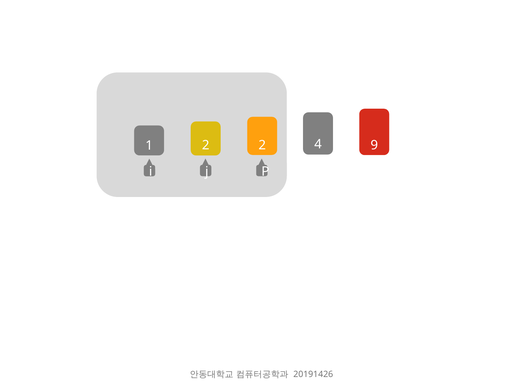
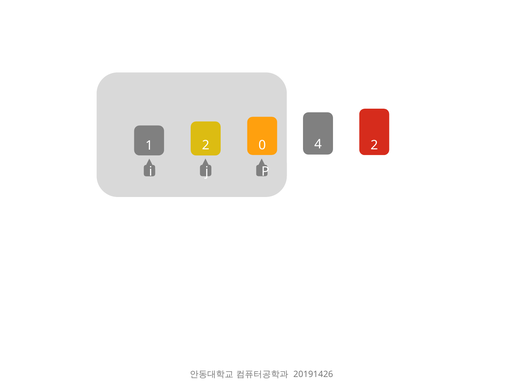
2 2: 2 -> 0 (262, 145)
4 9: 9 -> 2 (374, 145)
